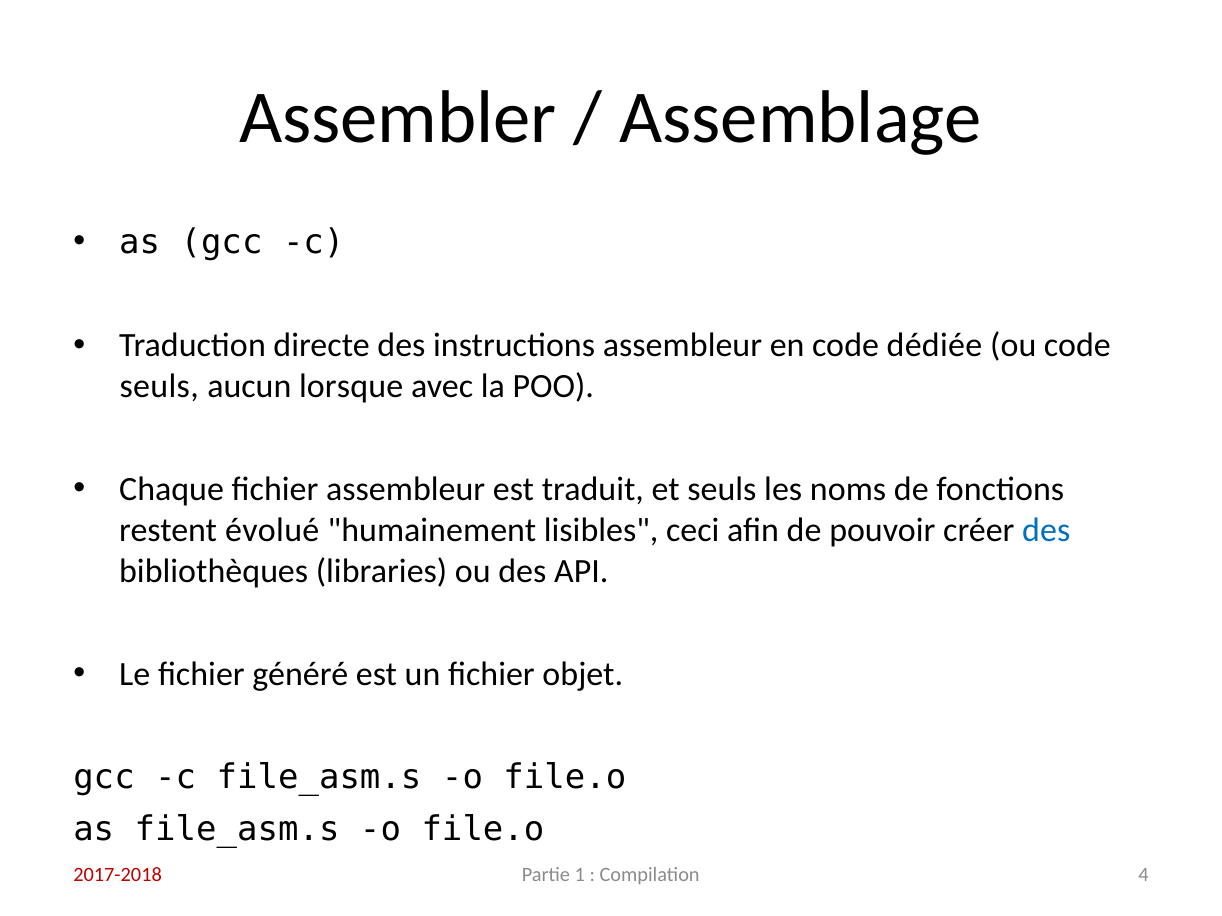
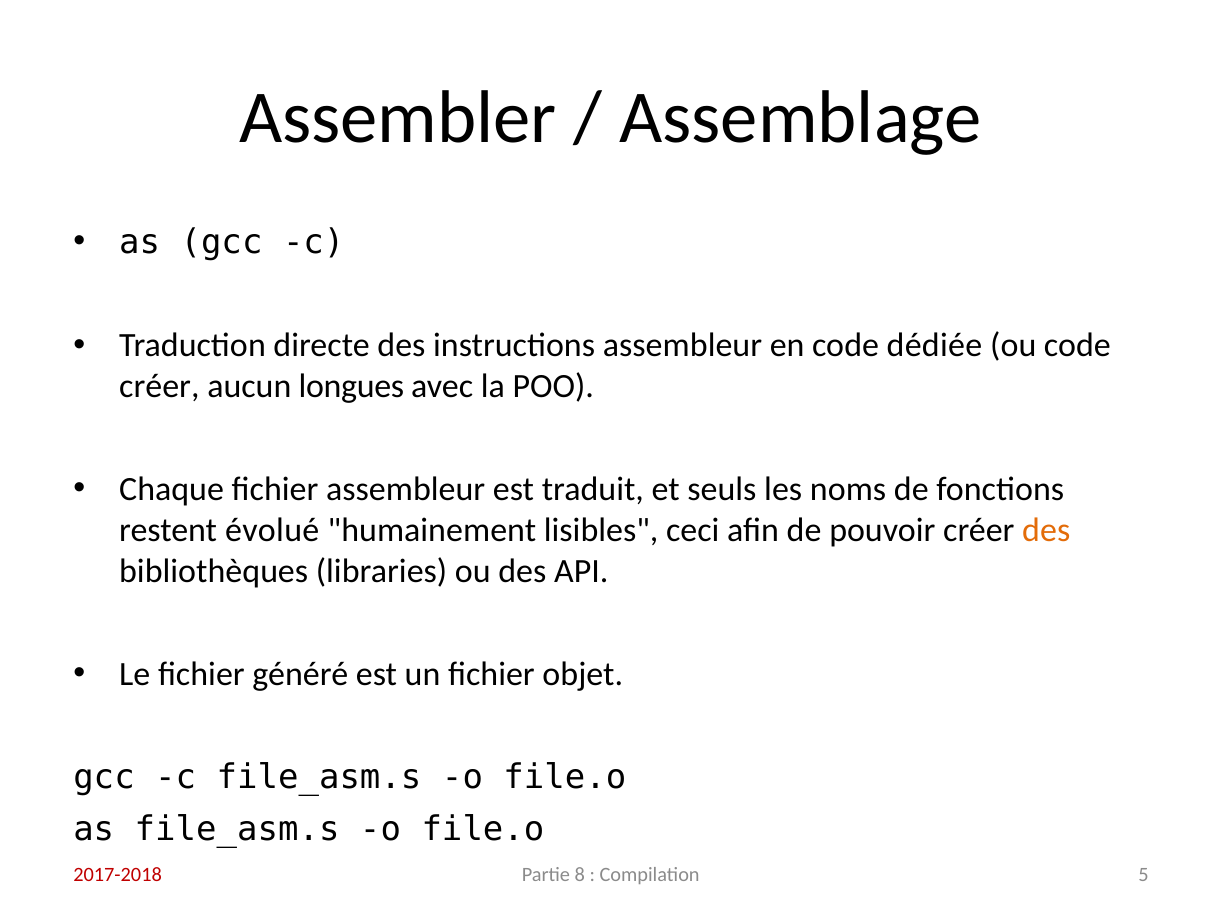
seuls: seuls -> créer (159, 387)
lorsque: lorsque -> longues (351, 387)
des colour: blue -> orange (1046, 531)
1: 1 -> 8 (580, 875)
4: 4 -> 5 (1144, 875)
